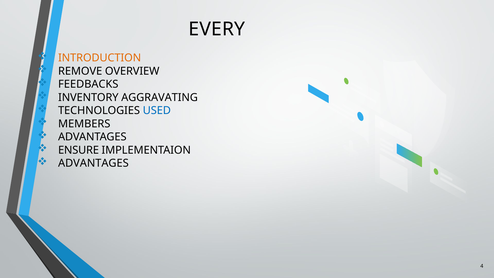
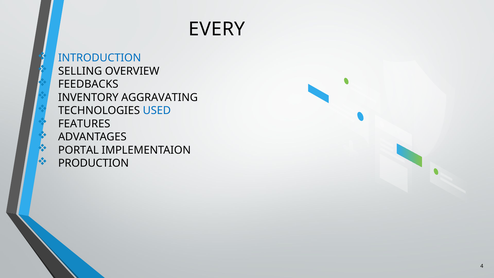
INTRODUCTION colour: orange -> blue (100, 58)
REMOVE: REMOVE -> SELLING (80, 71)
MEMBERS: MEMBERS -> FEATURES (84, 124)
ENSURE: ENSURE -> PORTAL (78, 150)
ADVANTAGES: ADVANTAGES -> PRODUCTION (93, 163)
